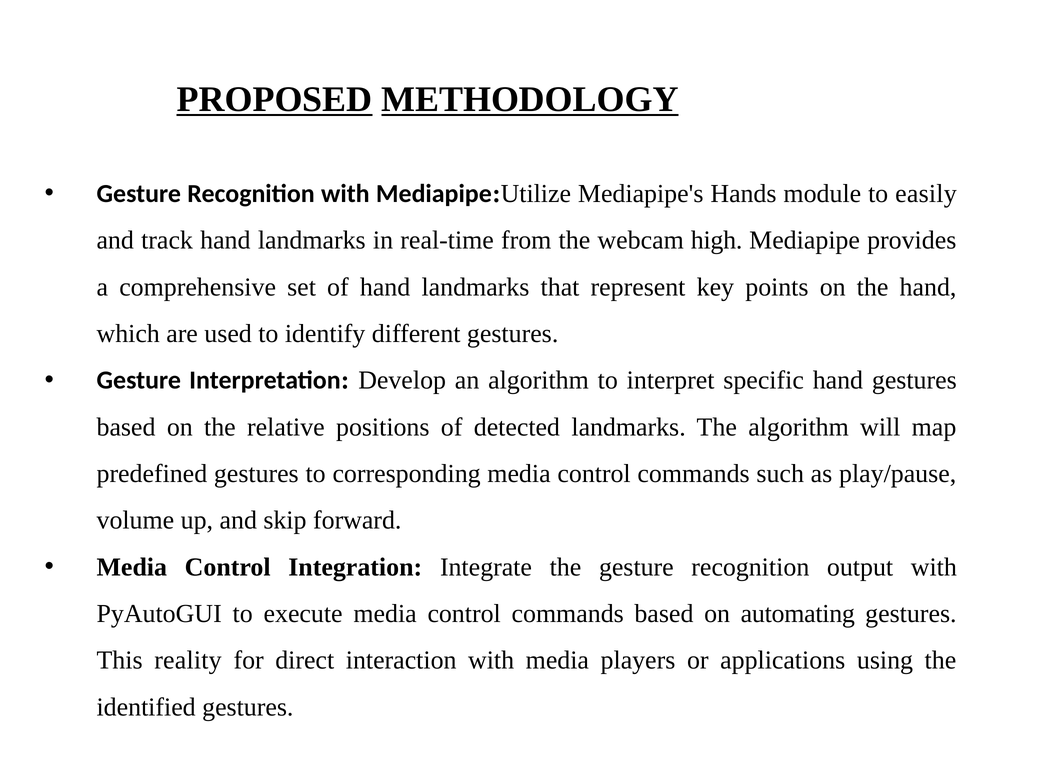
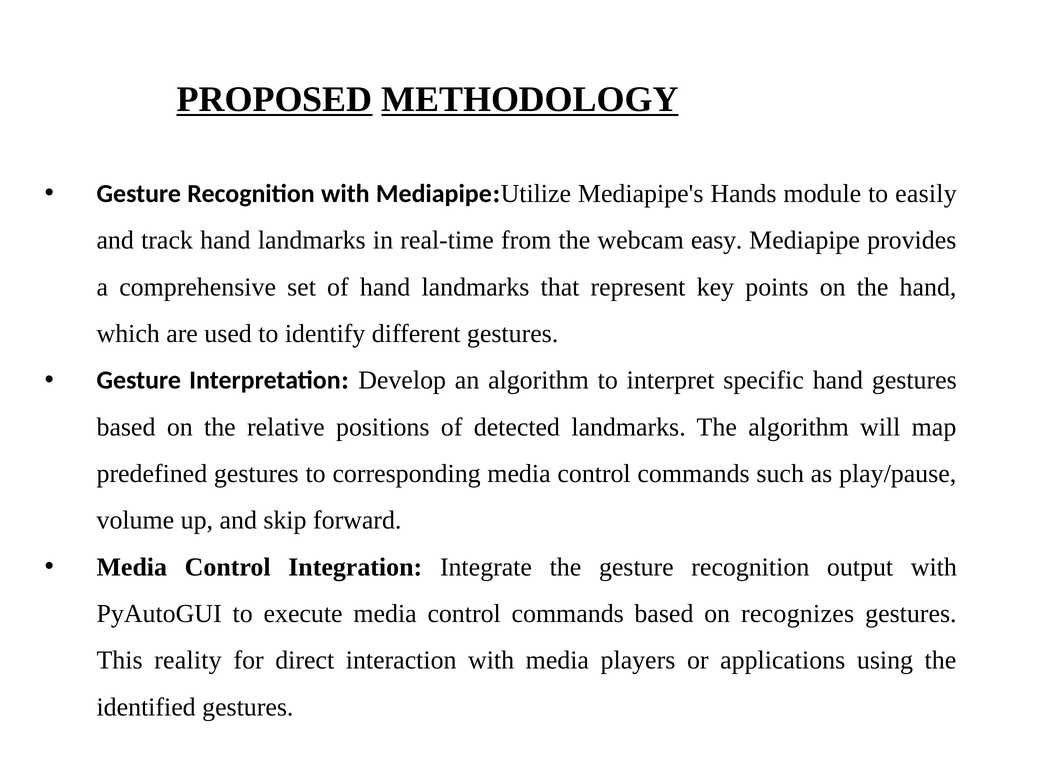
high: high -> easy (717, 240)
automating: automating -> recognizes (798, 614)
